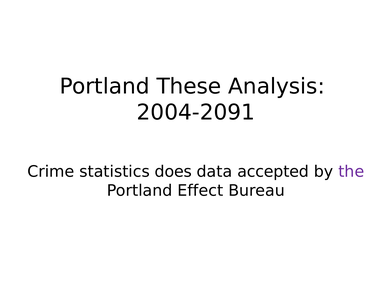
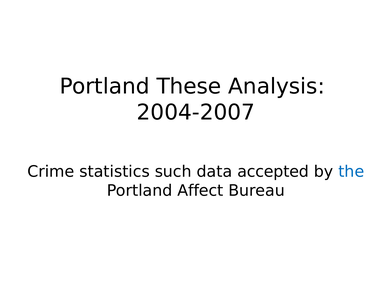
2004-2091: 2004-2091 -> 2004-2007 (196, 112)
does: does -> such (173, 172)
the colour: purple -> blue (351, 172)
Effect: Effect -> Affect (200, 191)
